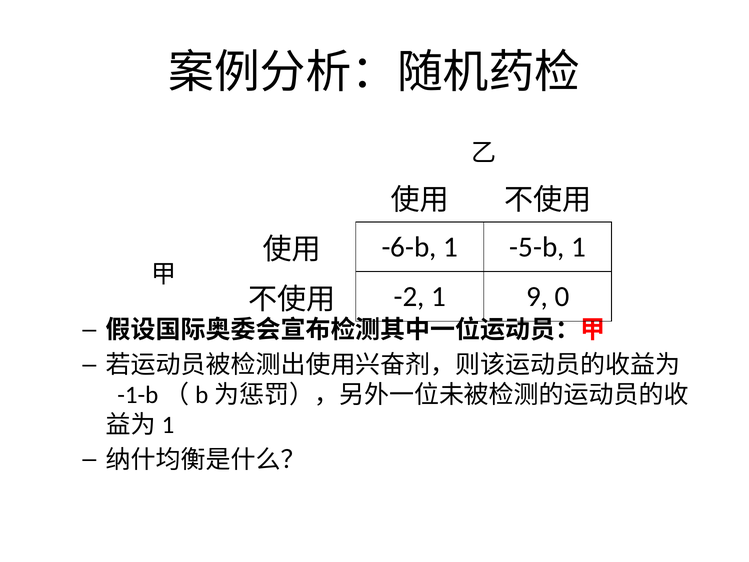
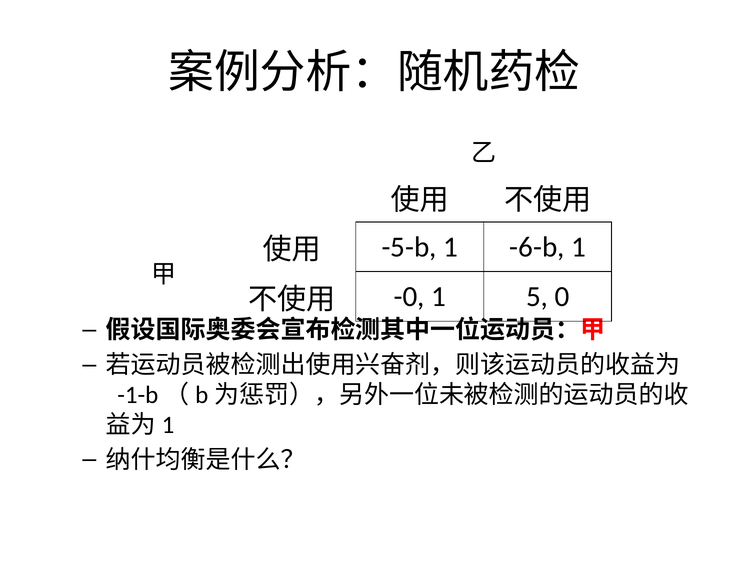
-6-b: -6-b -> -5-b (409, 247)
-5-b: -5-b -> -6-b (537, 247)
-2: -2 -> -0 (409, 297)
9: 9 -> 5 (537, 297)
